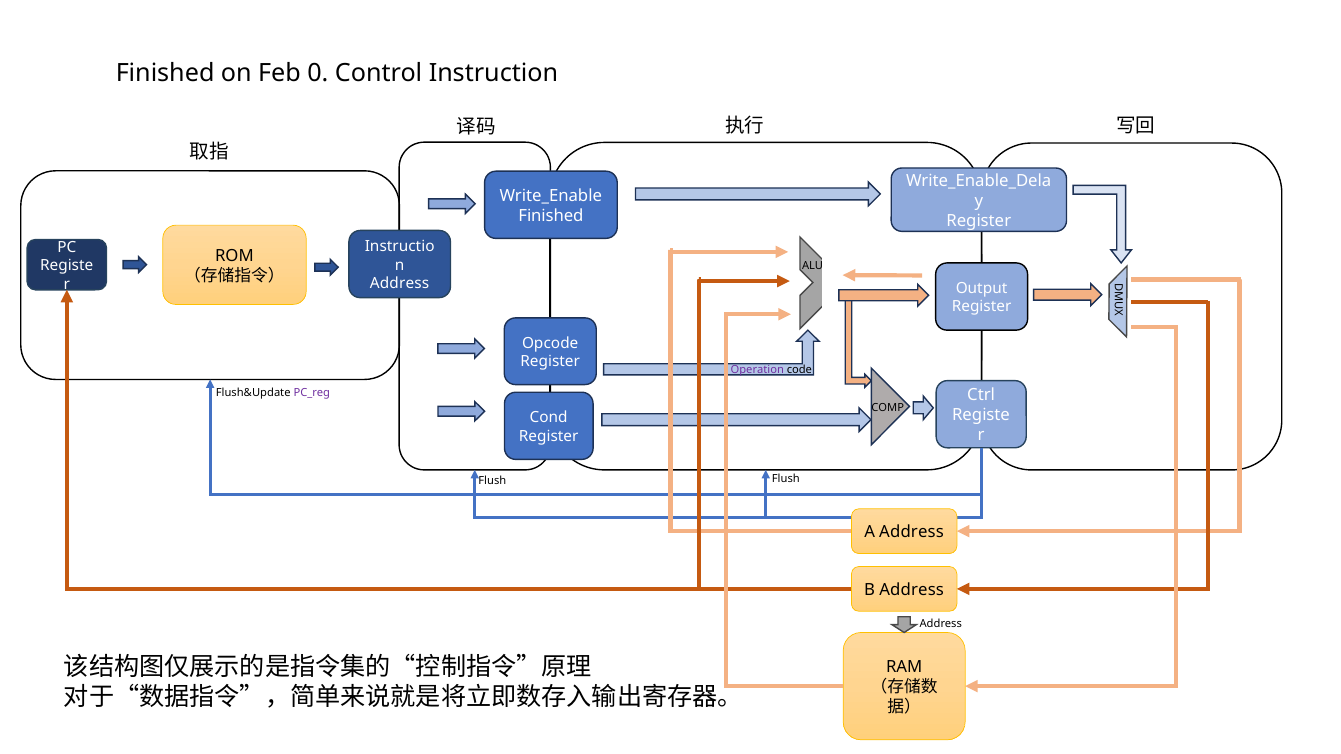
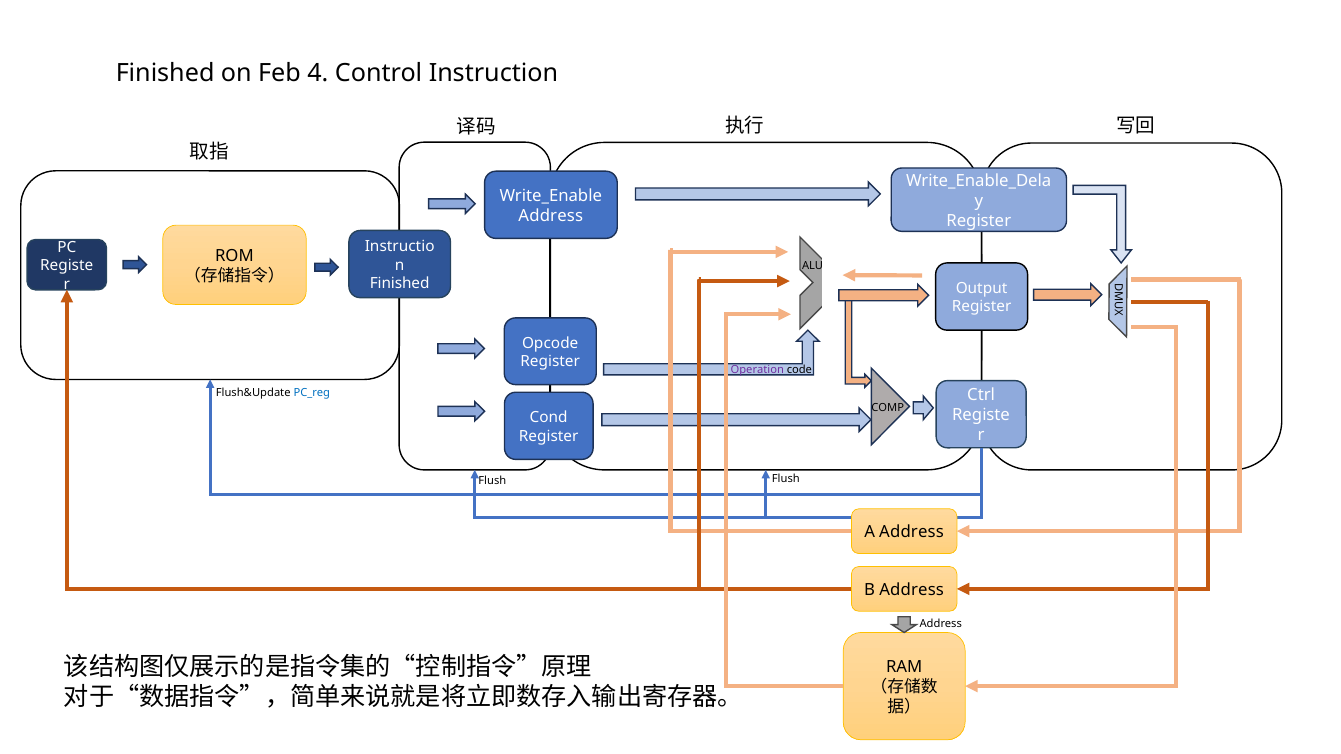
0: 0 -> 4 (318, 74)
Finished: Finished -> Address (551, 216)
Address: Address -> Finished (400, 284)
PC_reg colour: purple -> blue (312, 393)
